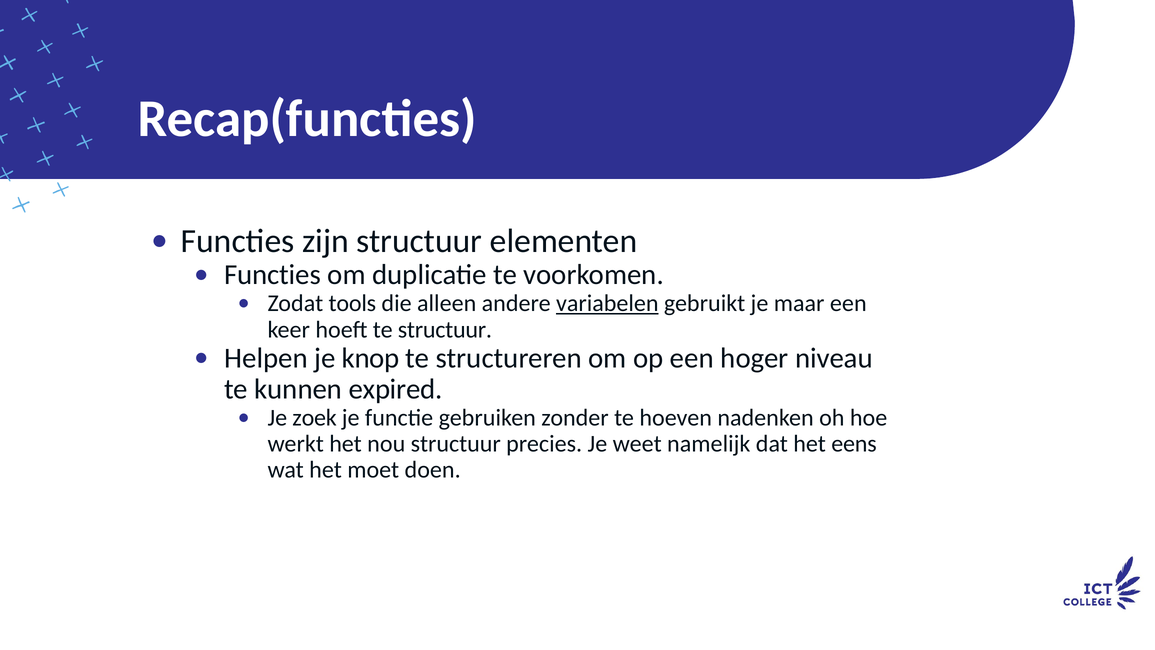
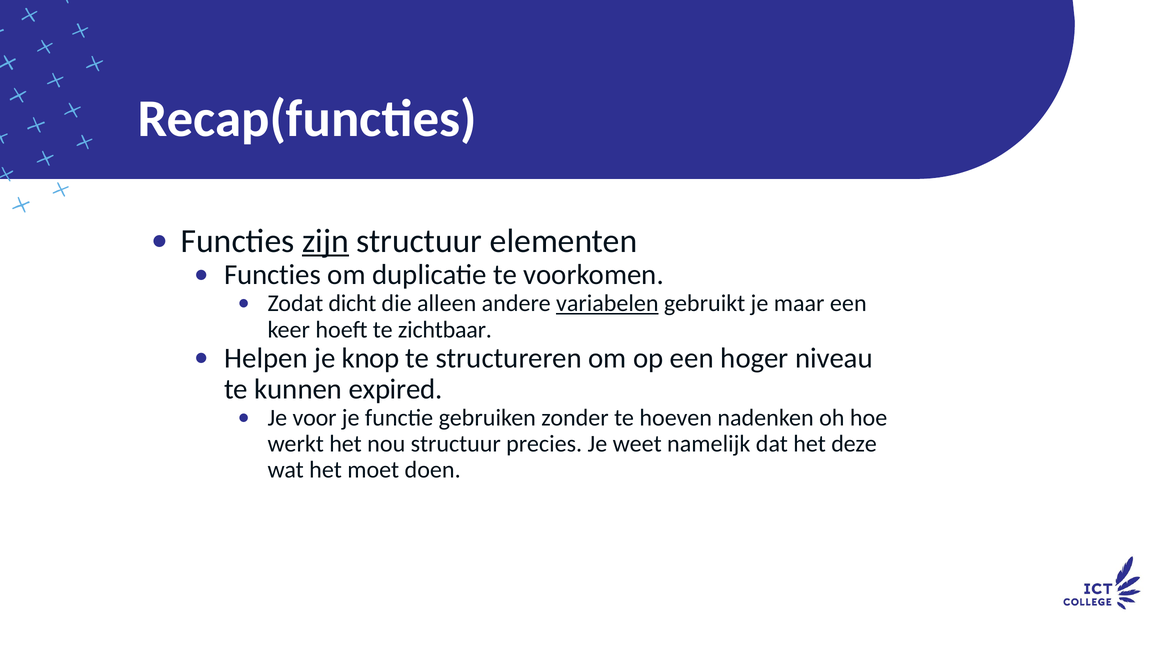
zijn underline: none -> present (325, 241)
tools: tools -> dicht (352, 303)
te structuur: structuur -> zichtbaar (445, 329)
zoek: zoek -> voor (315, 418)
eens: eens -> deze (854, 444)
